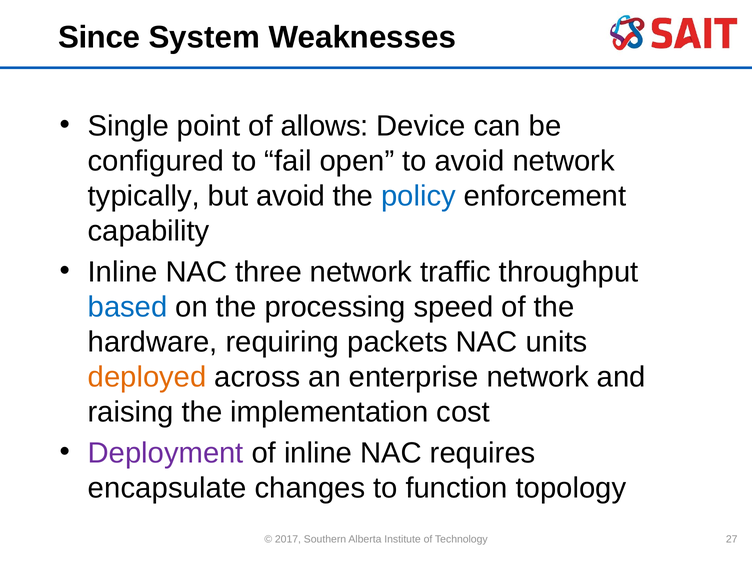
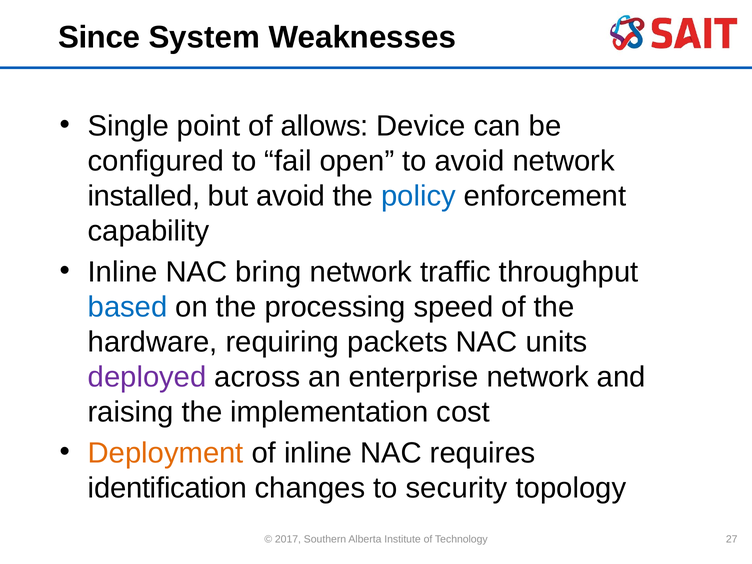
typically: typically -> installed (144, 196)
three: three -> bring (268, 272)
deployed colour: orange -> purple (147, 377)
Deployment colour: purple -> orange (166, 453)
encapsulate: encapsulate -> identification (167, 488)
function: function -> security (457, 488)
